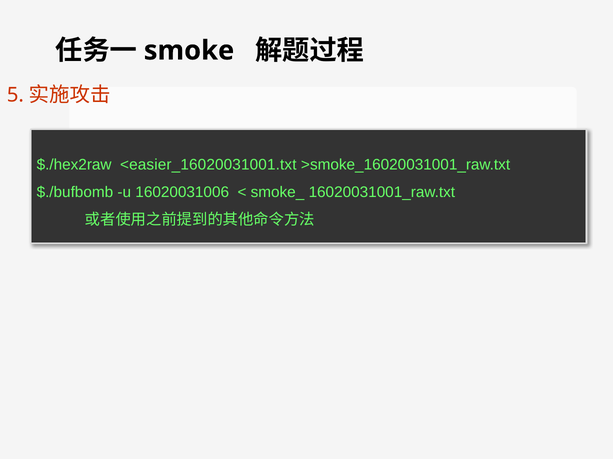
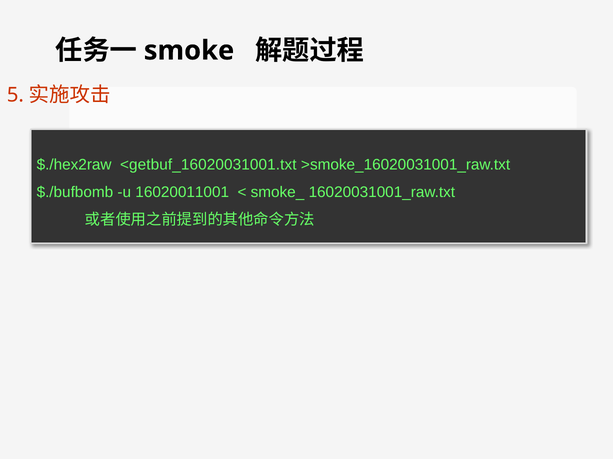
<easier_16020031001.txt: <easier_16020031001.txt -> <getbuf_16020031001.txt (208, 165)
16020031006: 16020031006 -> 16020011001 (182, 192)
